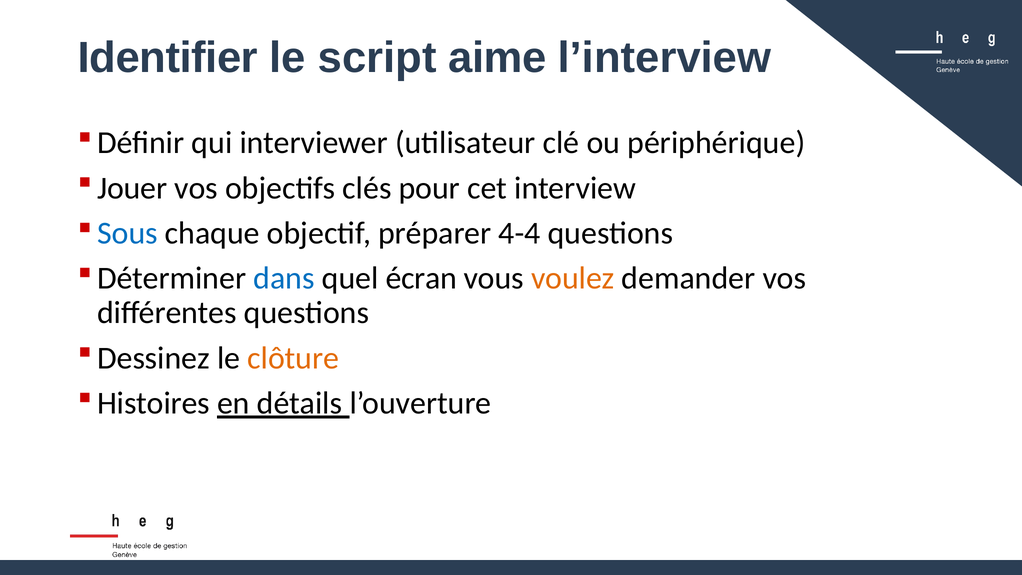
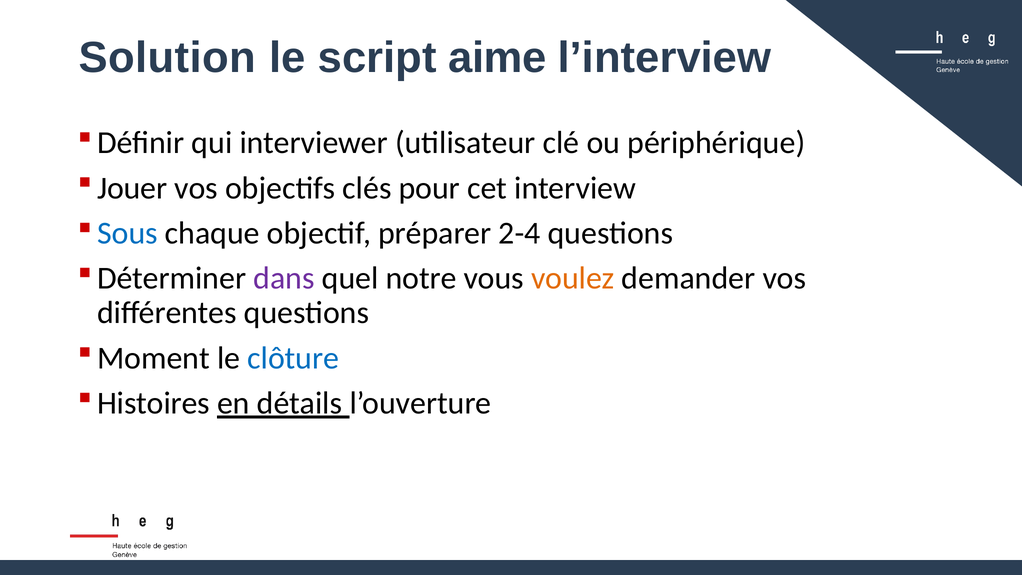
Identifier: Identifier -> Solution (167, 58)
4-4: 4-4 -> 2-4 (519, 233)
dans colour: blue -> purple (284, 278)
écran: écran -> notre (421, 278)
Dessinez: Dessinez -> Moment (153, 358)
clôture colour: orange -> blue (293, 358)
